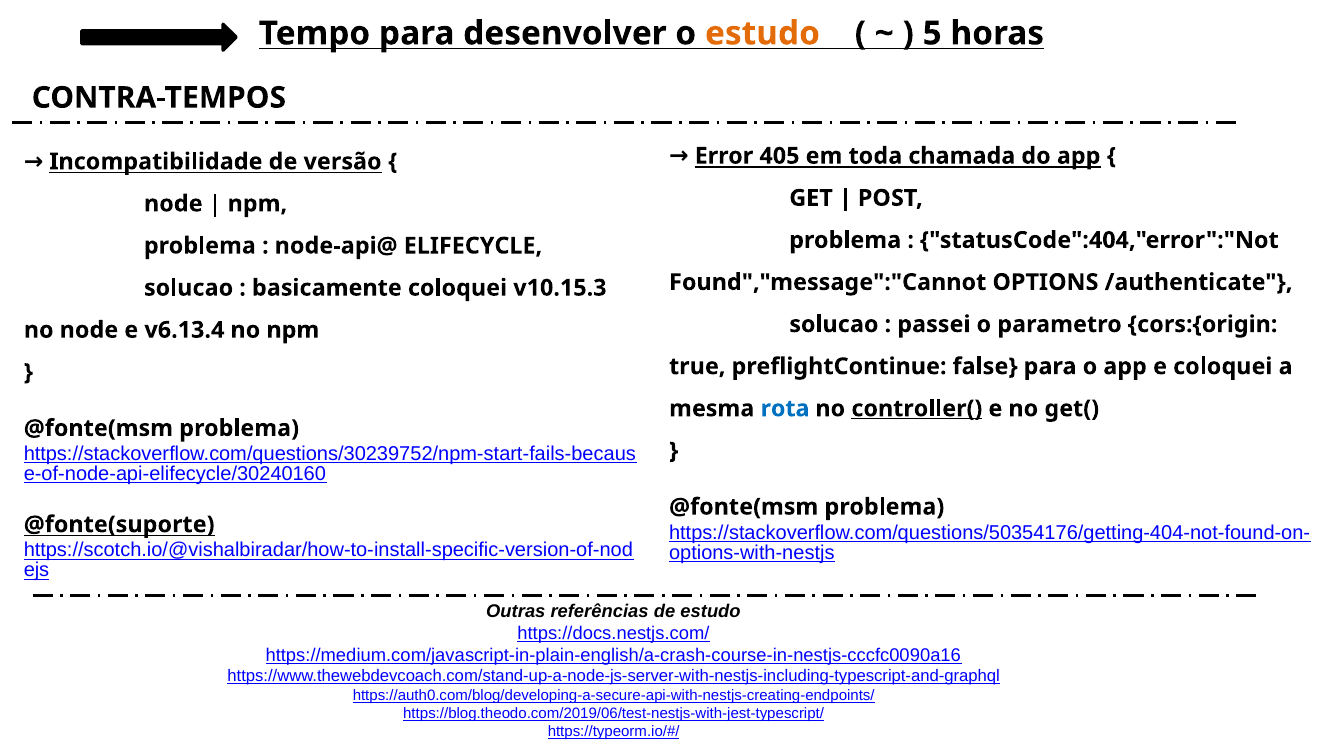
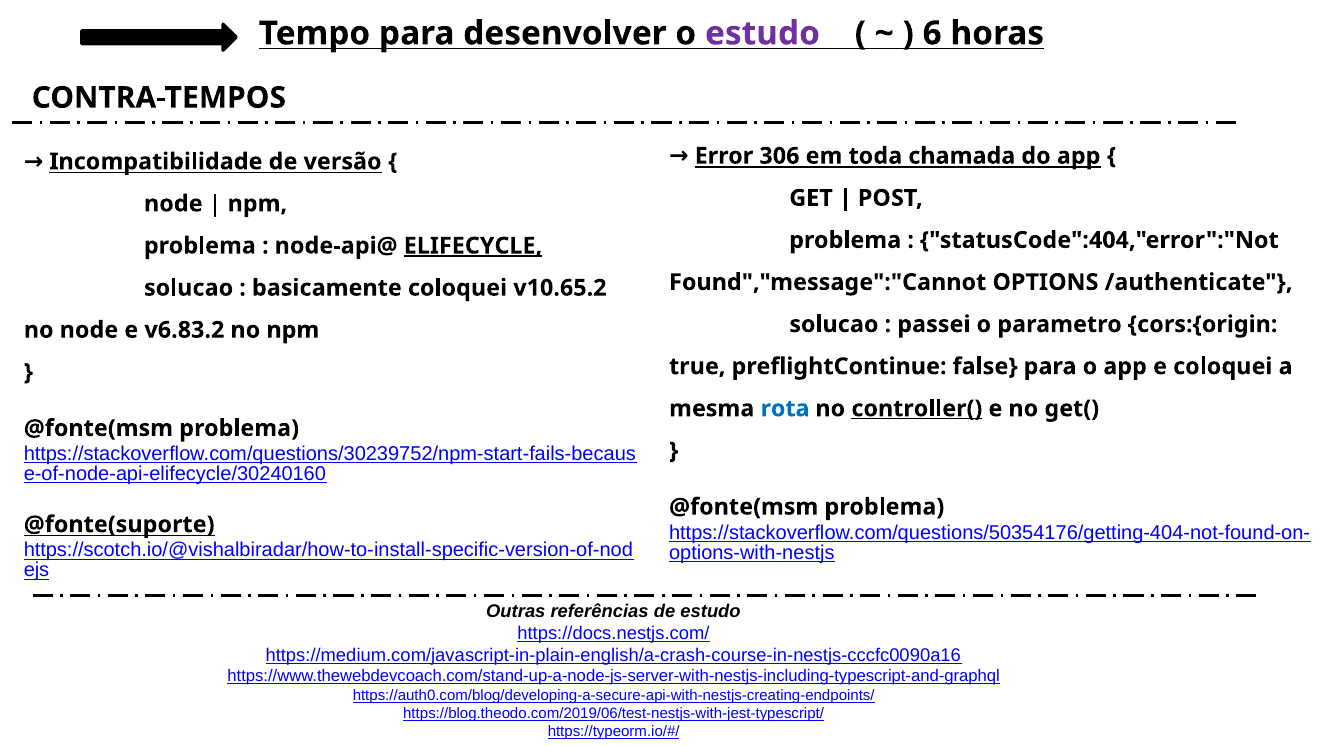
estudo colour: orange -> purple (762, 33)
5: 5 -> 6 (932, 33)
405: 405 -> 306 (779, 156)
ELIFECYCLE underline: none -> present (473, 246)
v10.15.3: v10.15.3 -> v10.65.2 (560, 288)
v6.13.4: v6.13.4 -> v6.83.2 (184, 330)
